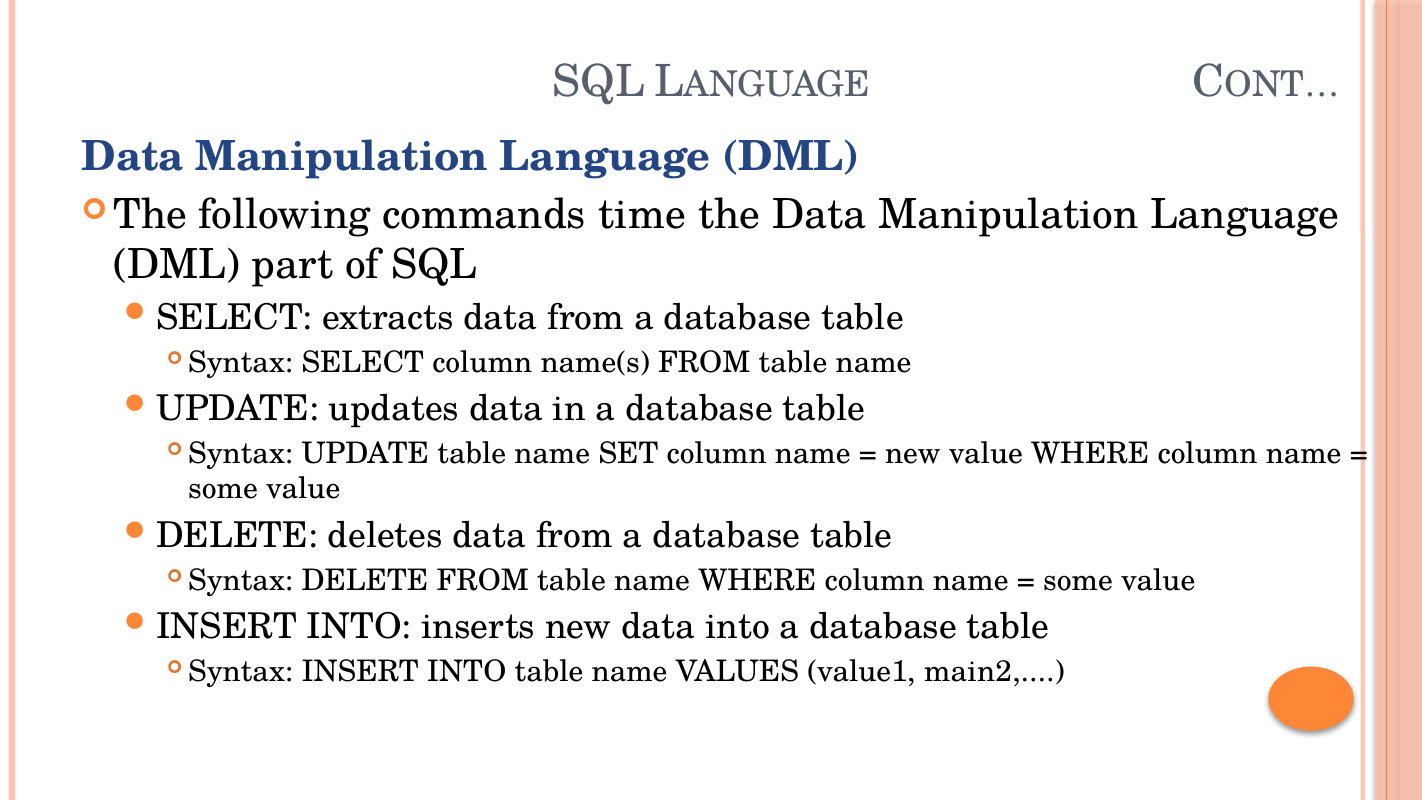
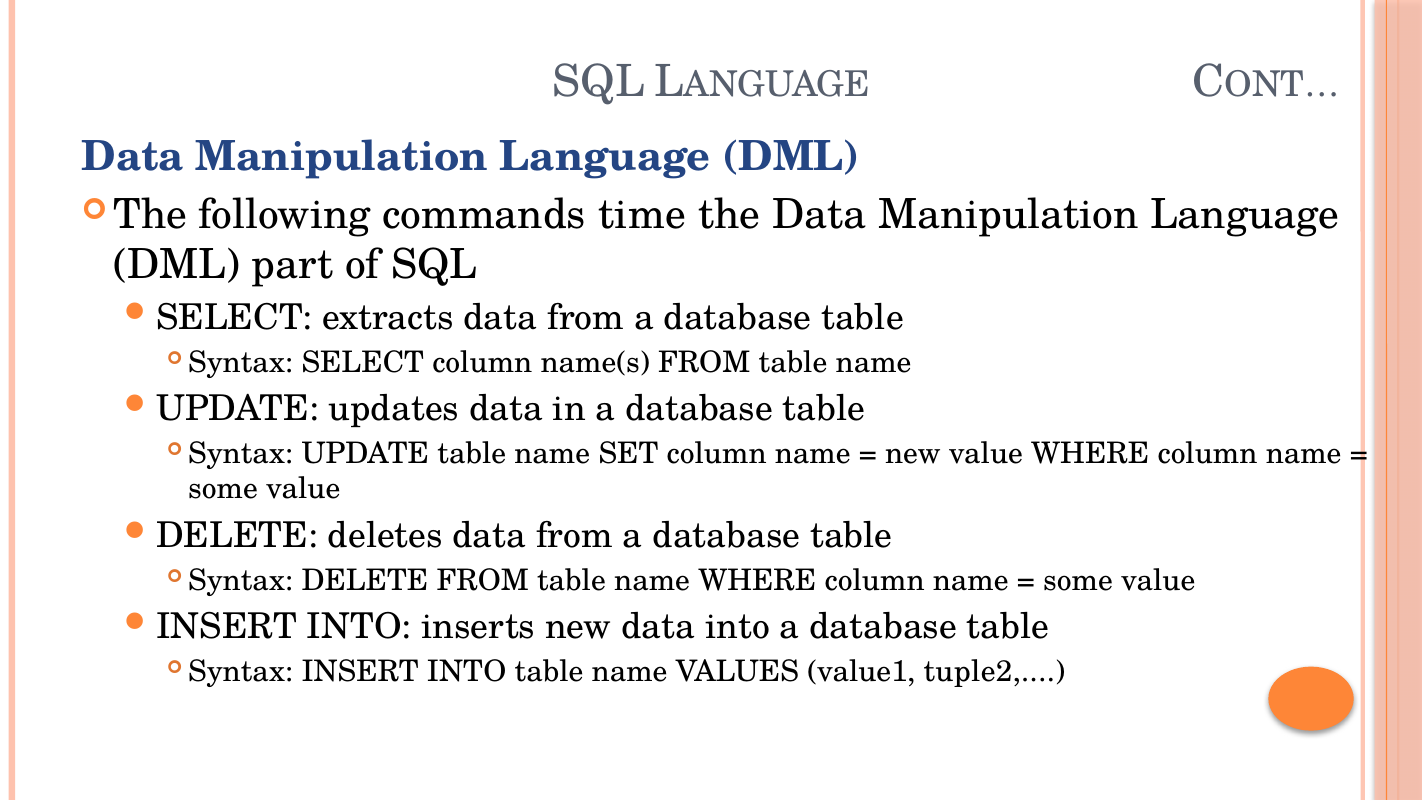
main2: main2 -> tuple2 (994, 672)
